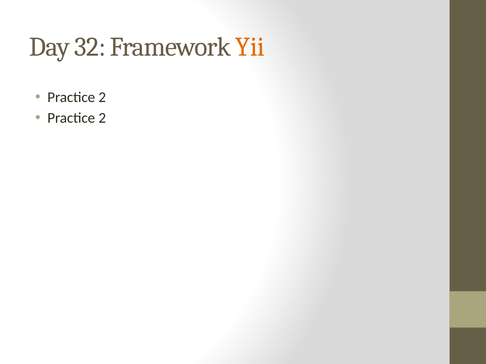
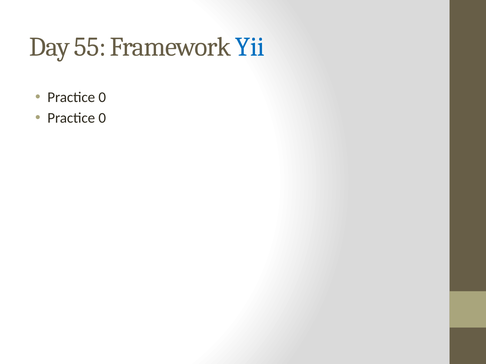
32: 32 -> 55 (90, 47)
Yii colour: orange -> blue (250, 47)
2: 2 -> 0 (102, 97)
2: 2 -> 0 (102, 118)
